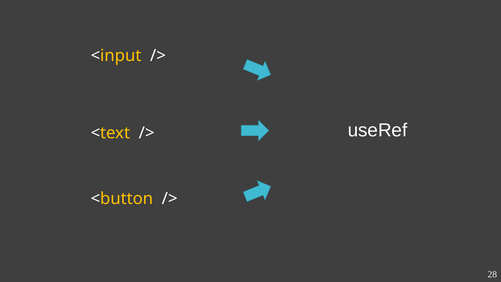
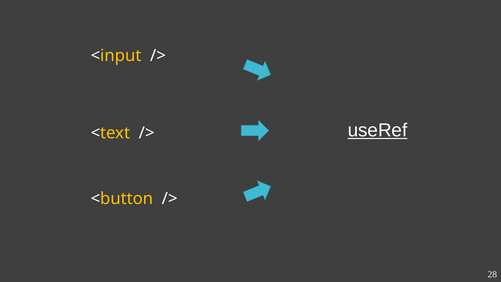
useRef underline: none -> present (378, 130)
